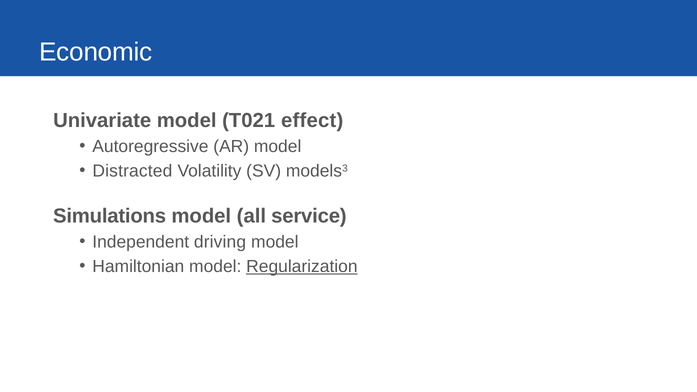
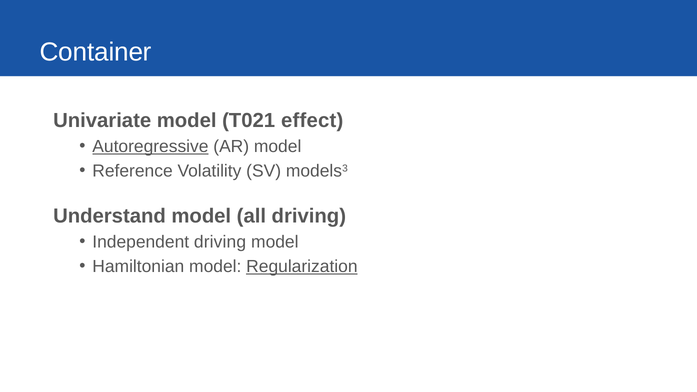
Economic: Economic -> Container (96, 52)
Autoregressive underline: none -> present (150, 147)
Distracted: Distracted -> Reference (133, 171)
Simulations: Simulations -> Understand (109, 216)
all service: service -> driving (309, 216)
